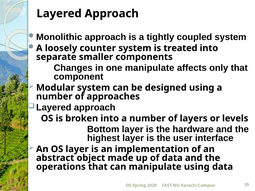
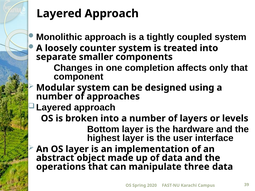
one manipulate: manipulate -> completion (150, 68)
manipulate using: using -> three (197, 167)
